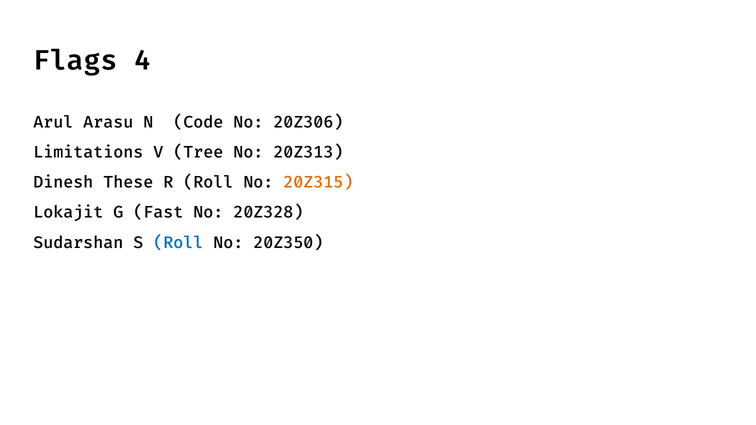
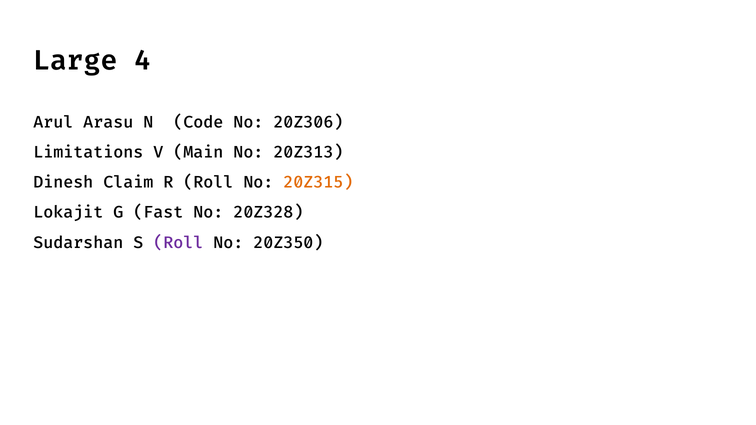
Flags: Flags -> Large (75, 61)
Tree: Tree -> Main (198, 153)
These: These -> Claim (128, 183)
Roll colour: blue -> purple (178, 243)
